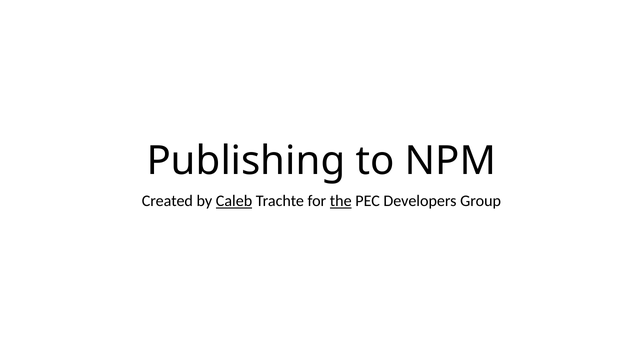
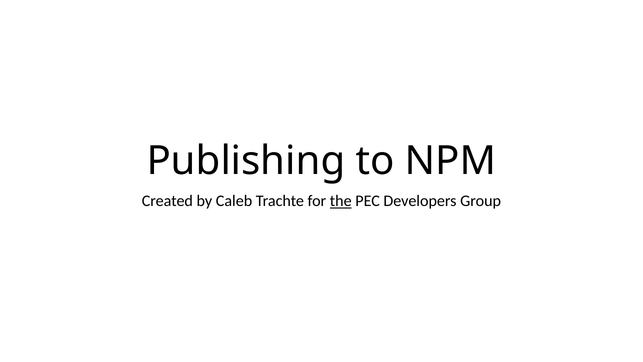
Caleb underline: present -> none (234, 201)
